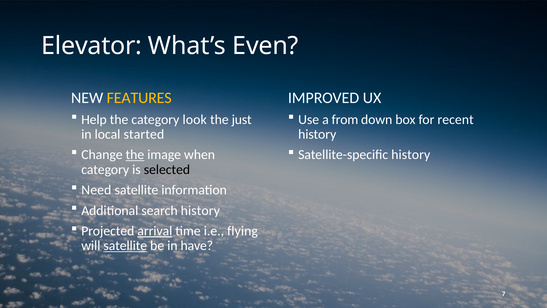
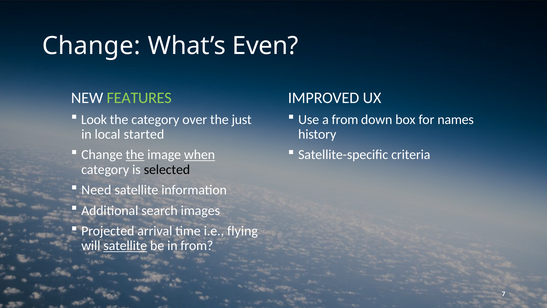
Elevator: Elevator -> Change (91, 46)
FEATURES colour: yellow -> light green (139, 98)
Help: Help -> Look (94, 119)
look: look -> over (195, 119)
recent: recent -> names (456, 119)
when underline: none -> present (200, 155)
Satellite-specific history: history -> criteria (411, 155)
search history: history -> images (200, 210)
arrival underline: present -> none (155, 231)
in have: have -> from (197, 246)
